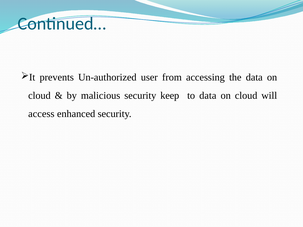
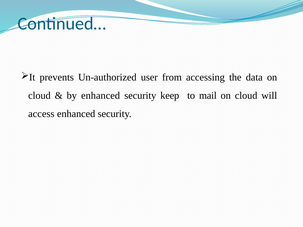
by malicious: malicious -> enhanced (101, 96)
to data: data -> mail (208, 96)
